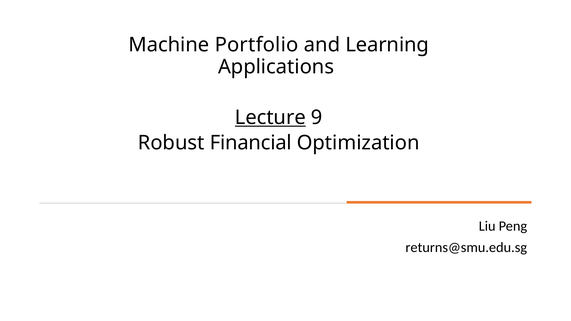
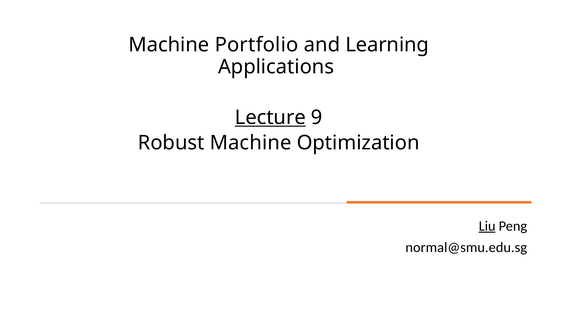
Robust Financial: Financial -> Machine (251, 143)
Liu underline: none -> present (487, 226)
returns@smu.edu.sg: returns@smu.edu.sg -> normal@smu.edu.sg (466, 247)
